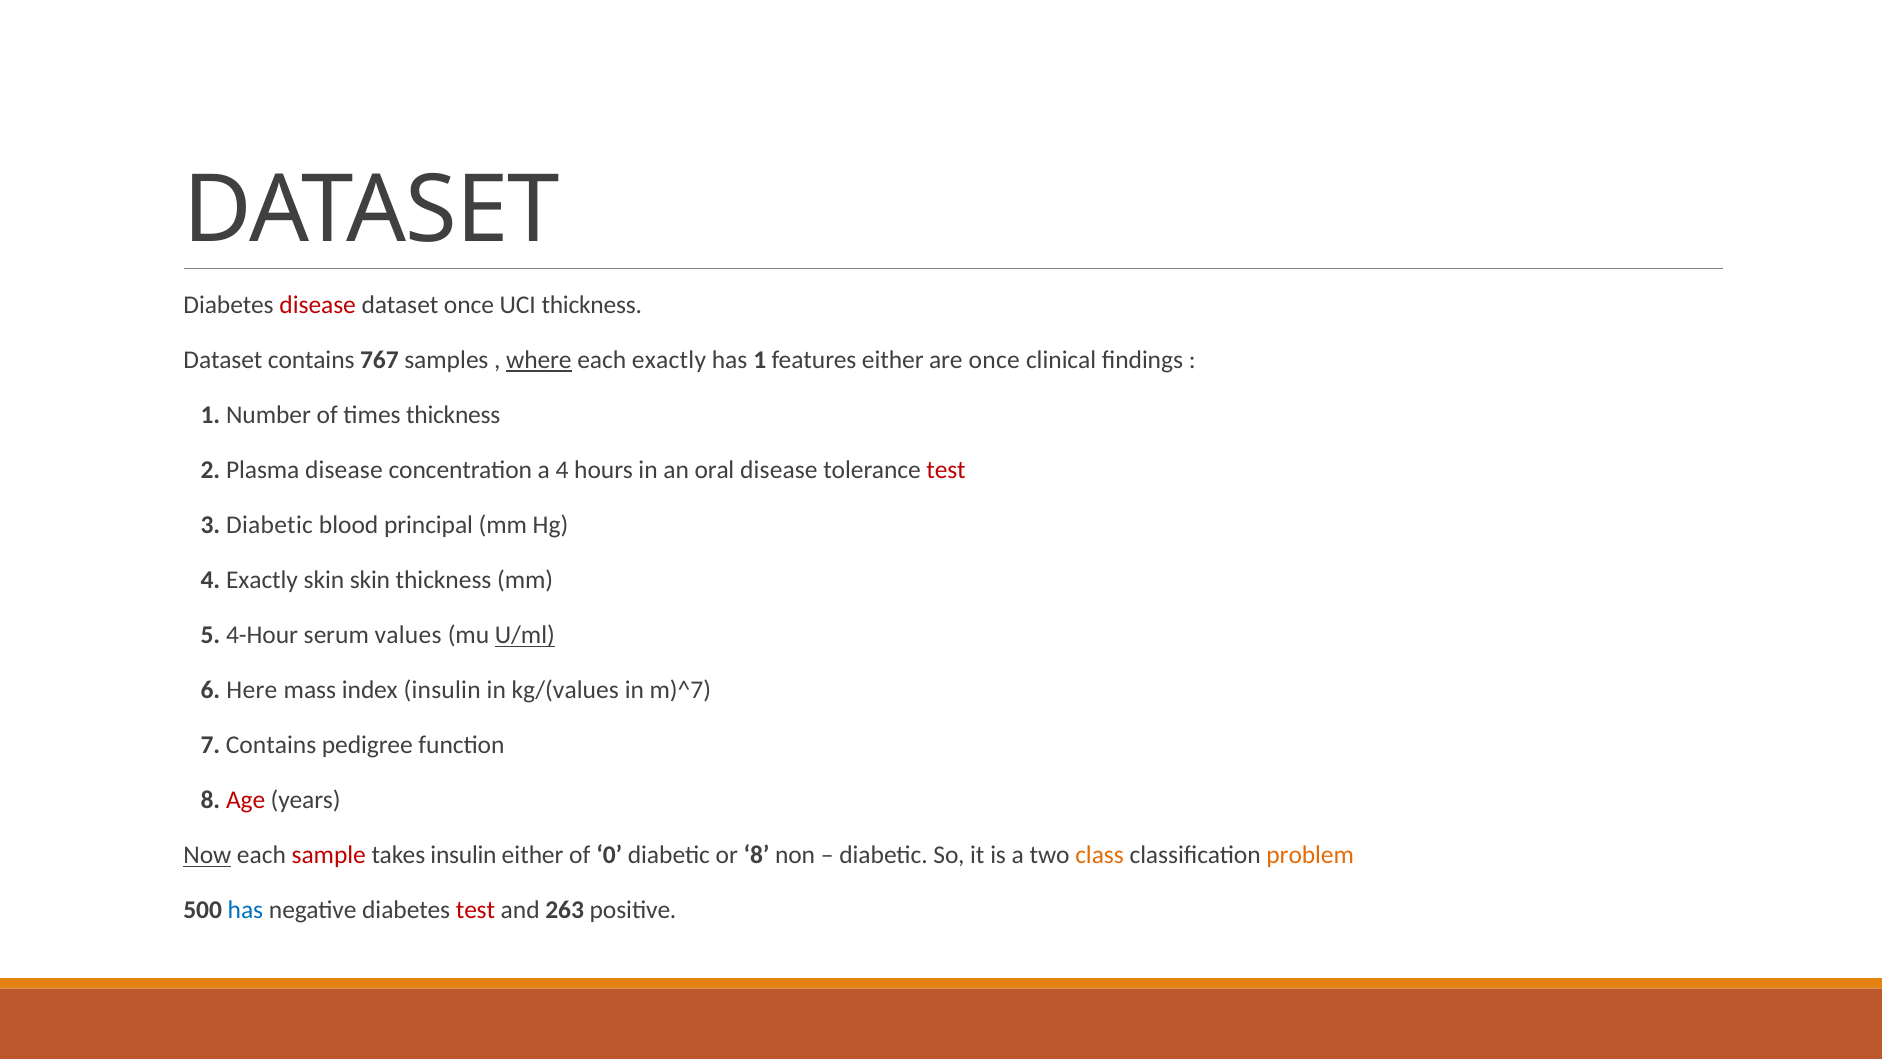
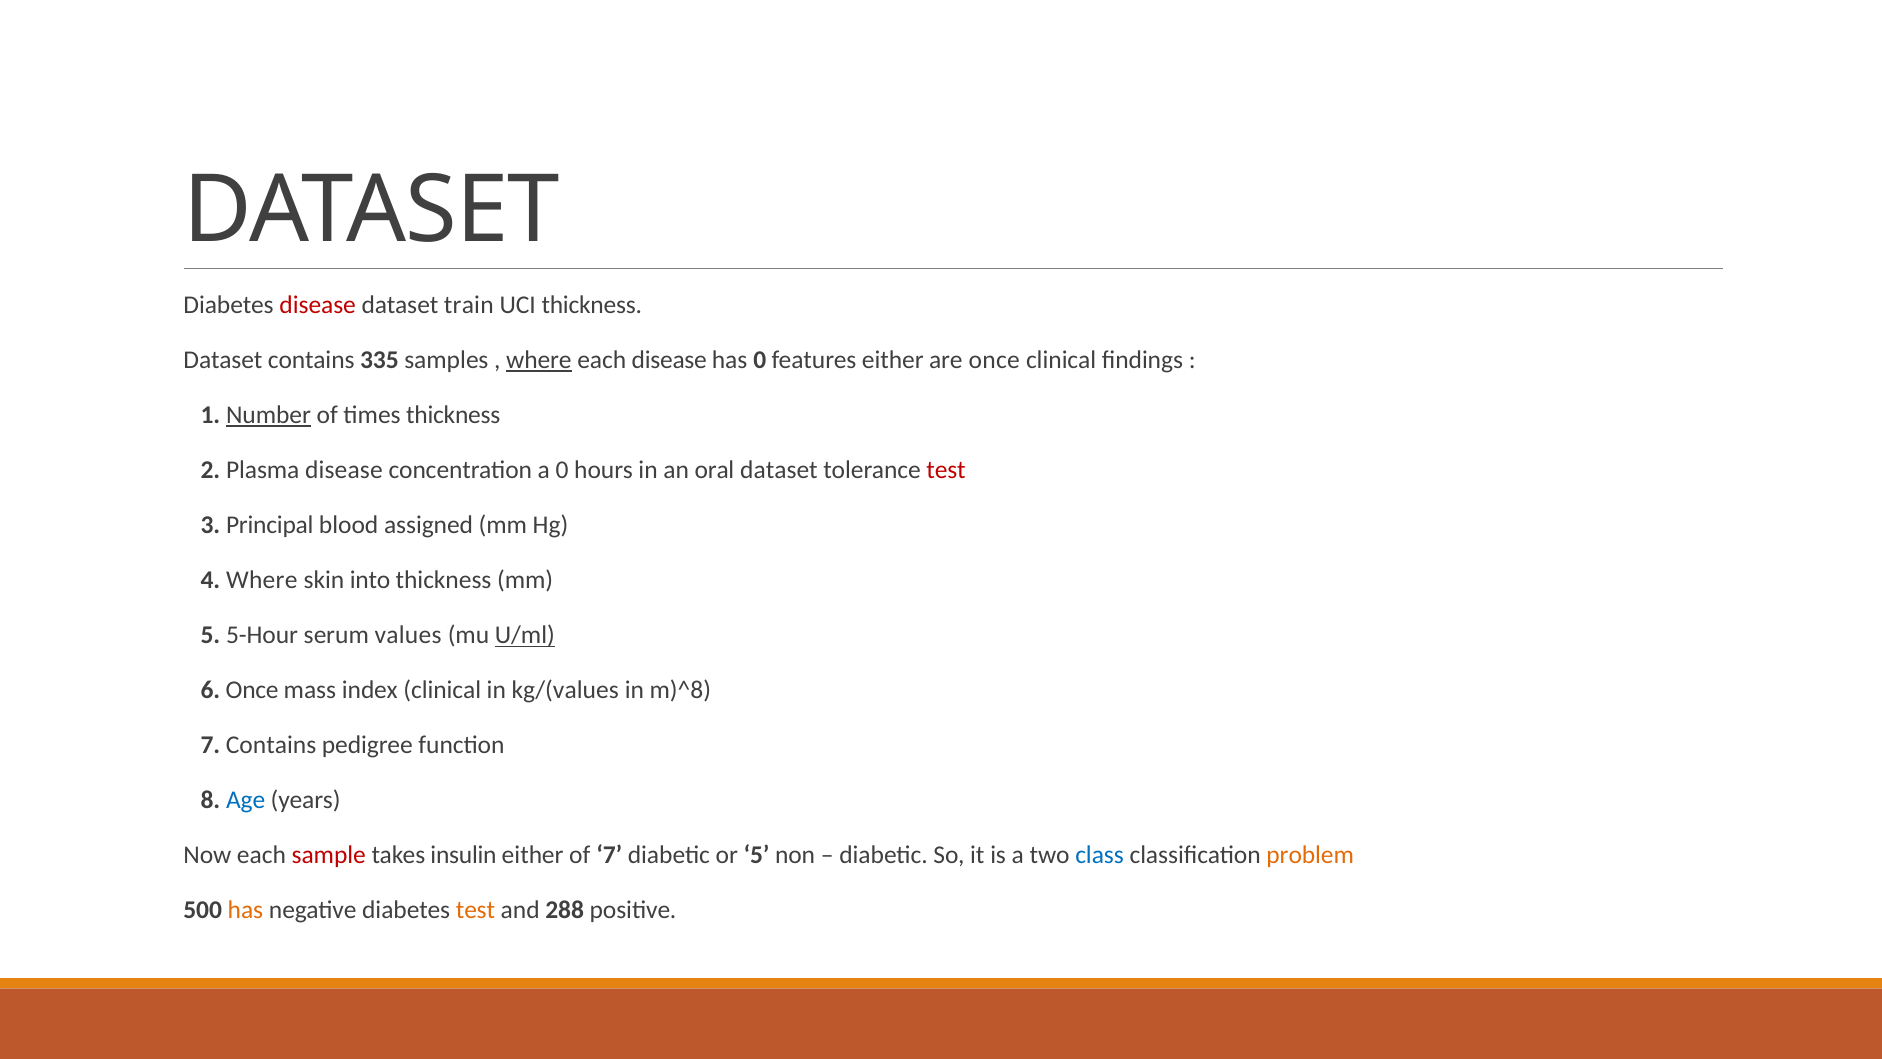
dataset once: once -> train (469, 305)
767: 767 -> 335 (379, 360)
each exactly: exactly -> disease (669, 360)
has 1: 1 -> 0 (760, 360)
Number underline: none -> present (269, 415)
a 4: 4 -> 0 (562, 470)
oral disease: disease -> dataset (779, 470)
3 Diabetic: Diabetic -> Principal (270, 525)
principal: principal -> assigned (429, 525)
4 Exactly: Exactly -> Where (262, 580)
skin skin: skin -> into (370, 580)
4-Hour: 4-Hour -> 5-Hour (262, 635)
6 Here: Here -> Once (252, 690)
index insulin: insulin -> clinical (442, 690)
m)^7: m)^7 -> m)^8 (680, 690)
Age colour: red -> blue (246, 800)
Now underline: present -> none (207, 855)
of 0: 0 -> 7 (609, 855)
or 8: 8 -> 5 (757, 855)
class colour: orange -> blue (1100, 855)
has colour: blue -> orange (245, 910)
test colour: red -> orange (475, 910)
263: 263 -> 288 (565, 910)
